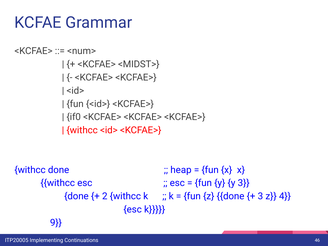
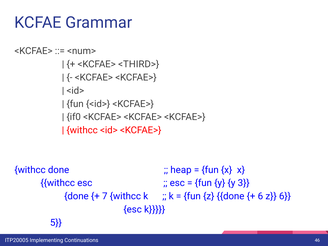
<MIDST>: <MIDST> -> <THIRD> (139, 64)
2: 2 -> 7 (105, 196)
3: 3 -> 6 (260, 196)
z 4: 4 -> 6 (285, 196)
9: 9 -> 5 (56, 223)
